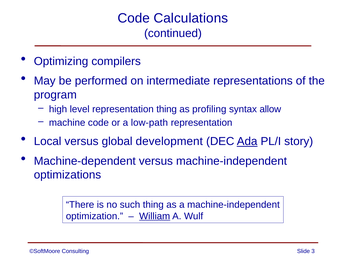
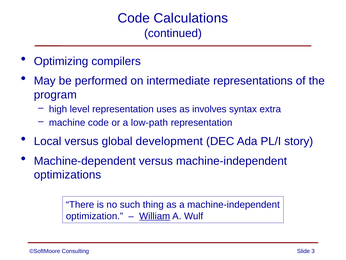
representation thing: thing -> uses (167, 109)
profiling: profiling -> involves (209, 109)
allow: allow -> extra (270, 109)
Ada underline: present -> none (247, 141)
